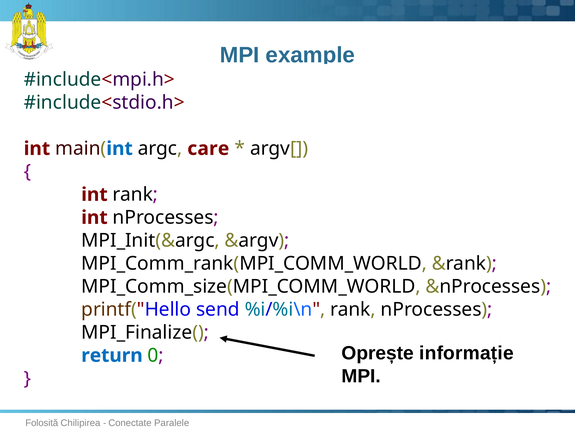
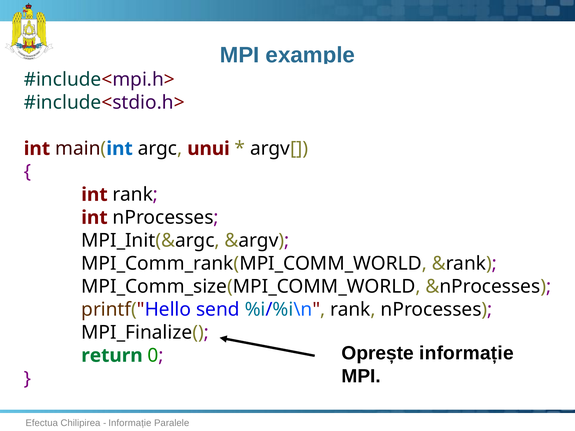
care: care -> unui (208, 149)
return colour: blue -> green (112, 356)
Folosită: Folosită -> Efectua (42, 423)
Conectate: Conectate -> Informație (130, 423)
